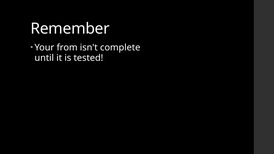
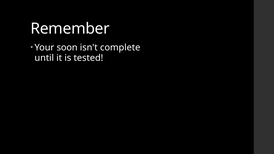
from: from -> soon (67, 47)
